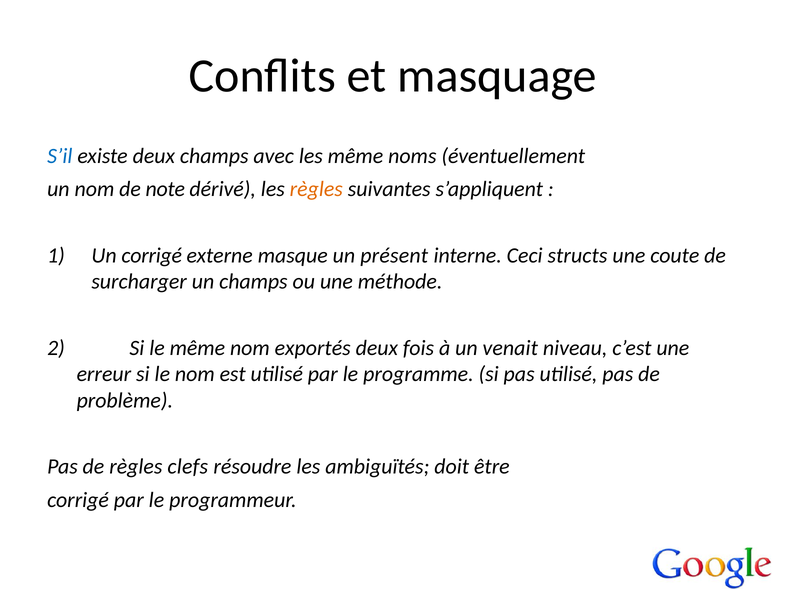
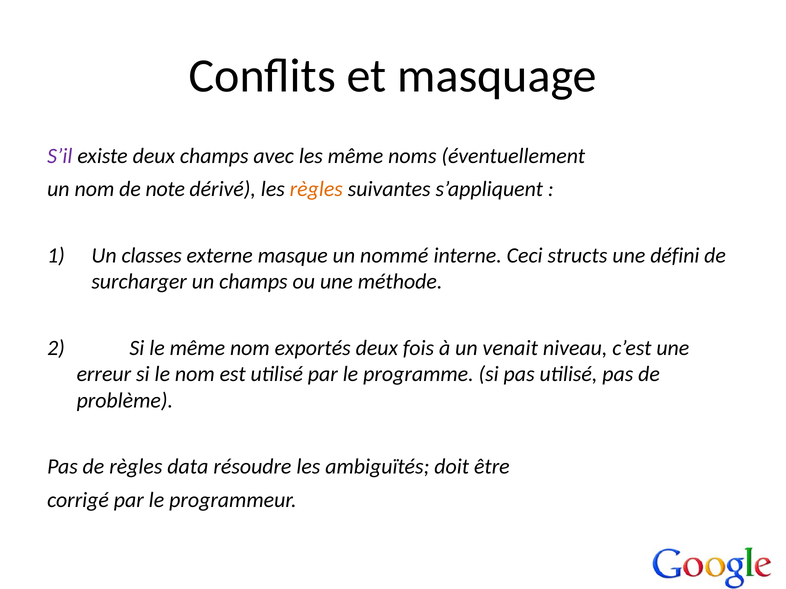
S’il colour: blue -> purple (60, 156)
Un corrigé: corrigé -> classes (152, 256)
présent: présent -> nommé (394, 256)
coute: coute -> défini (675, 256)
clefs: clefs -> data (188, 467)
